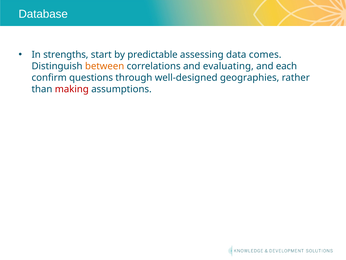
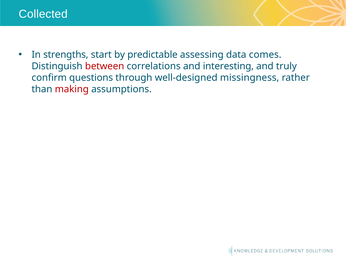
Database: Database -> Collected (43, 14)
between colour: orange -> red (105, 66)
evaluating: evaluating -> interesting (228, 66)
each: each -> truly (286, 66)
geographies: geographies -> missingness (250, 78)
